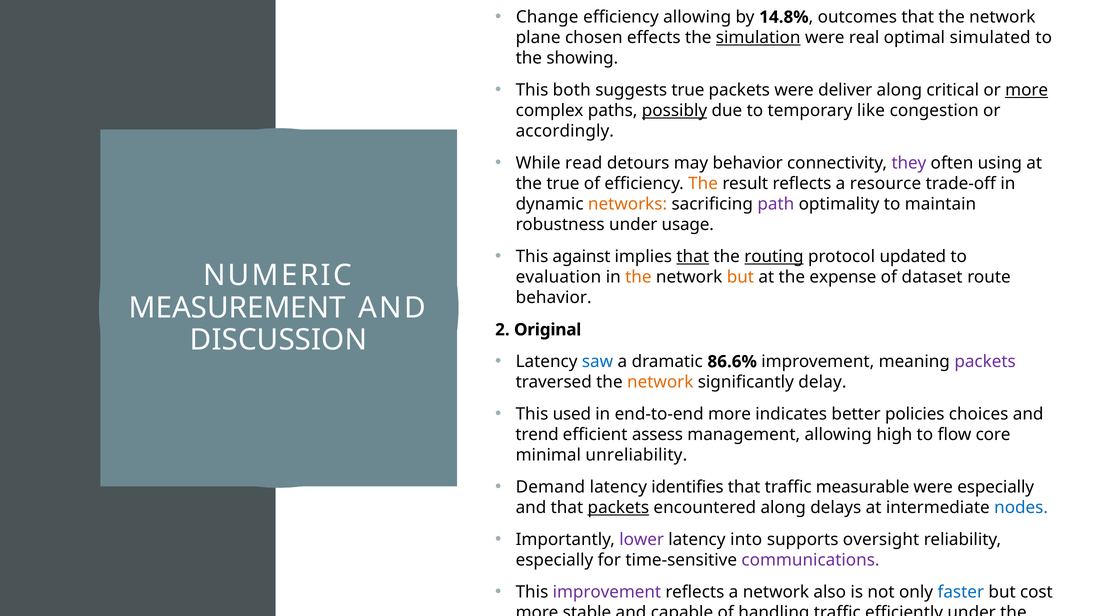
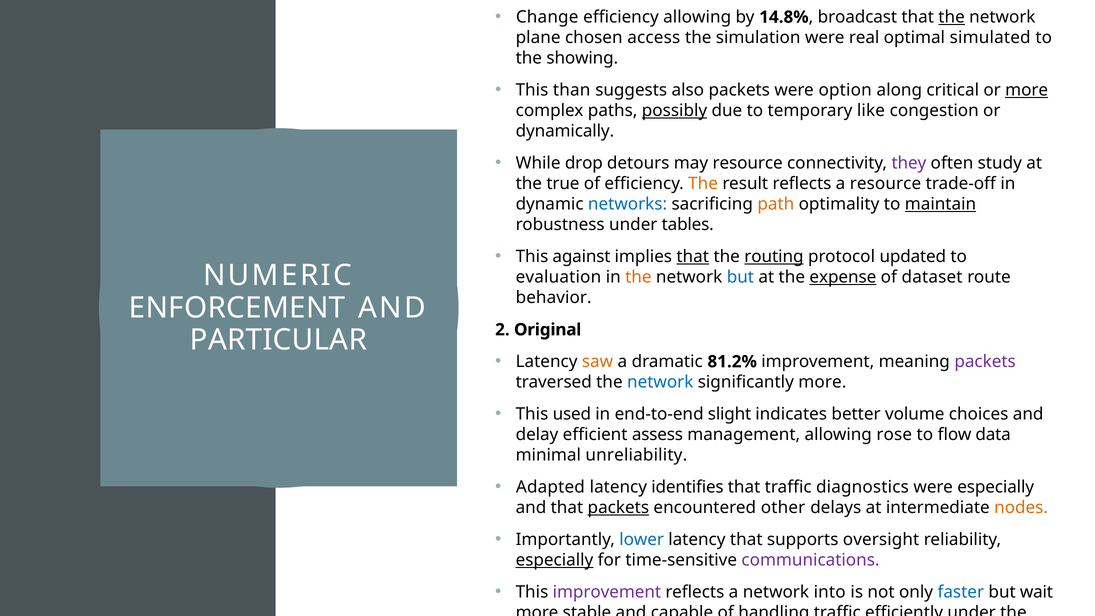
outcomes: outcomes -> broadcast (857, 17)
the underline: none -> present (952, 17)
effects: effects -> access (654, 38)
simulation underline: present -> none (758, 38)
both: both -> than (572, 90)
suggests true: true -> also (688, 90)
deliver: deliver -> option (845, 90)
accordingly: accordingly -> dynamically (565, 131)
read: read -> drop (584, 163)
may behavior: behavior -> resource (748, 163)
using: using -> study (1000, 163)
networks colour: orange -> blue (628, 204)
path colour: purple -> orange (776, 204)
maintain underline: none -> present (940, 204)
usage: usage -> tables (688, 225)
but colour: orange -> blue (740, 277)
expense underline: none -> present (843, 277)
MEASUREMENT: MEASUREMENT -> ENFORCEMENT (237, 308)
DISCUSSION: DISCUSSION -> PARTICULAR (278, 340)
saw colour: blue -> orange (597, 362)
86.6%: 86.6% -> 81.2% (732, 362)
network colour: orange -> blue (660, 382)
significantly delay: delay -> more (822, 382)
end-to-end more: more -> slight (730, 414)
policies: policies -> volume (915, 414)
trend: trend -> delay (537, 435)
high: high -> rose (894, 435)
core: core -> data (993, 435)
Demand: Demand -> Adapted (550, 487)
measurable: measurable -> diagnostics (862, 487)
encountered along: along -> other (783, 508)
nodes colour: blue -> orange (1021, 508)
lower colour: purple -> blue (642, 540)
latency into: into -> that (746, 540)
especially underline: none -> present (554, 560)
also: also -> into (830, 592)
cost: cost -> wait (1036, 592)
